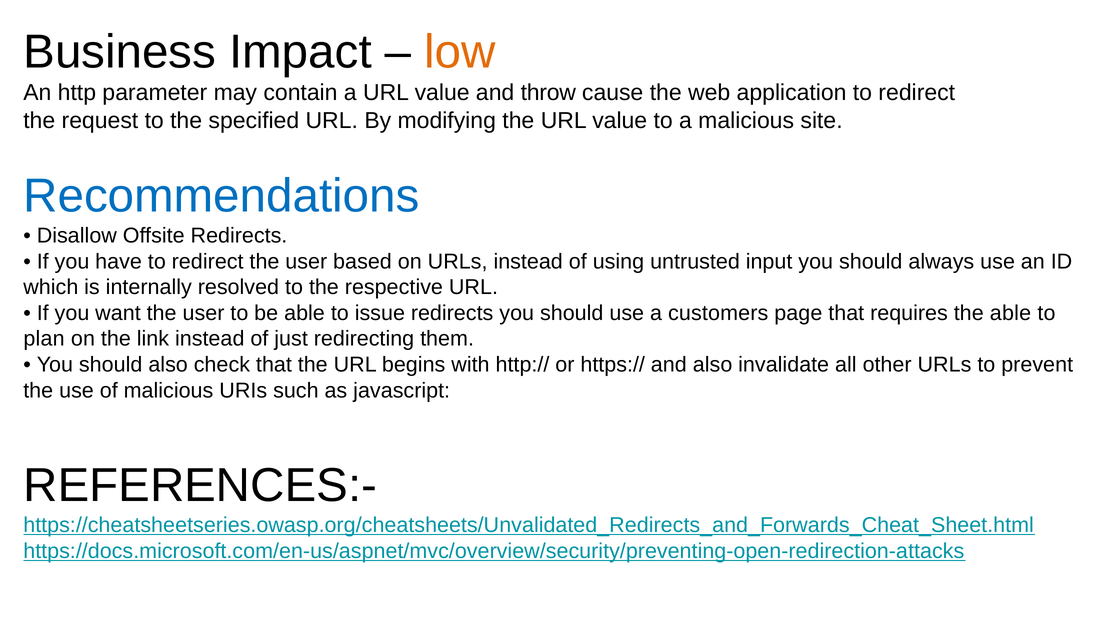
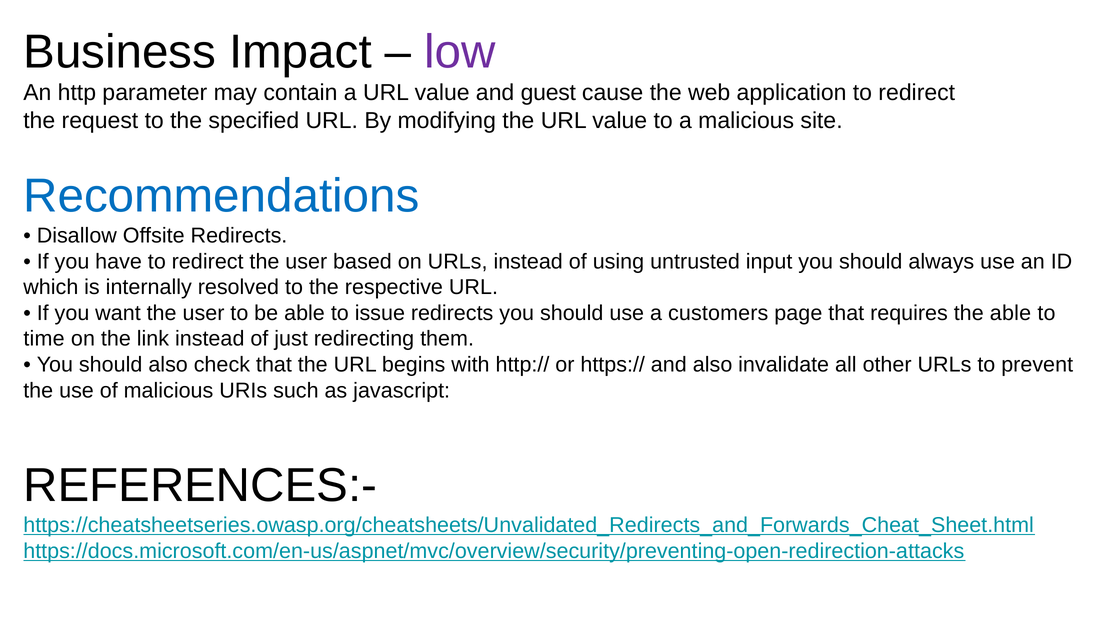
low colour: orange -> purple (460, 52)
throw: throw -> guest (548, 93)
plan: plan -> time (44, 339)
